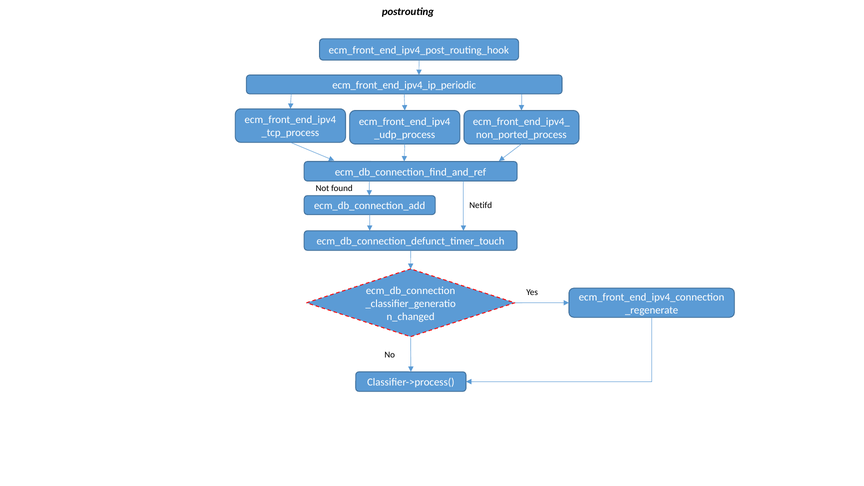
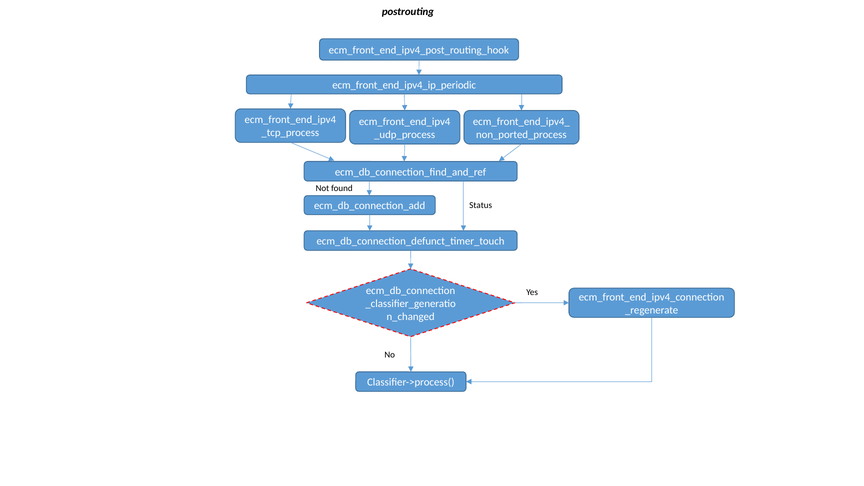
Netifd: Netifd -> Status (481, 205)
